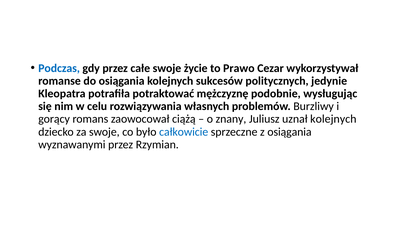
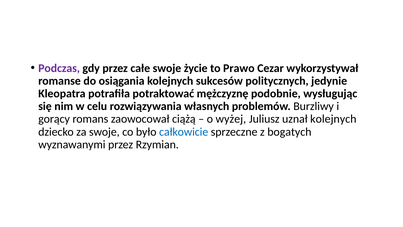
Podczas colour: blue -> purple (59, 68)
znany: znany -> wyżej (231, 119)
z osiągania: osiągania -> bogatych (289, 132)
